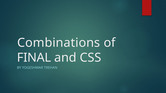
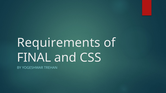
Combinations: Combinations -> Requirements (59, 43)
